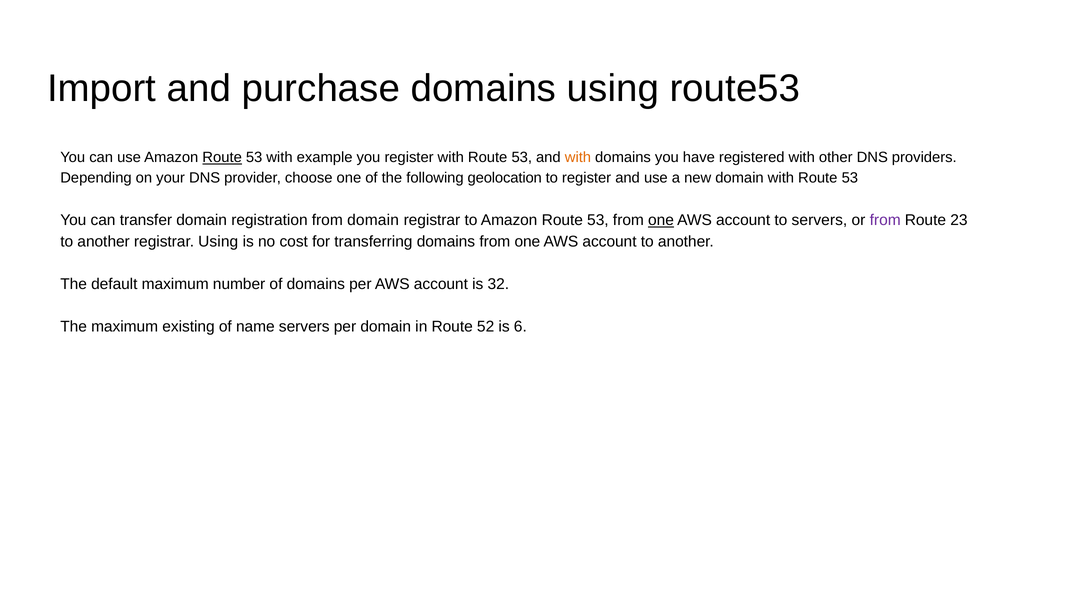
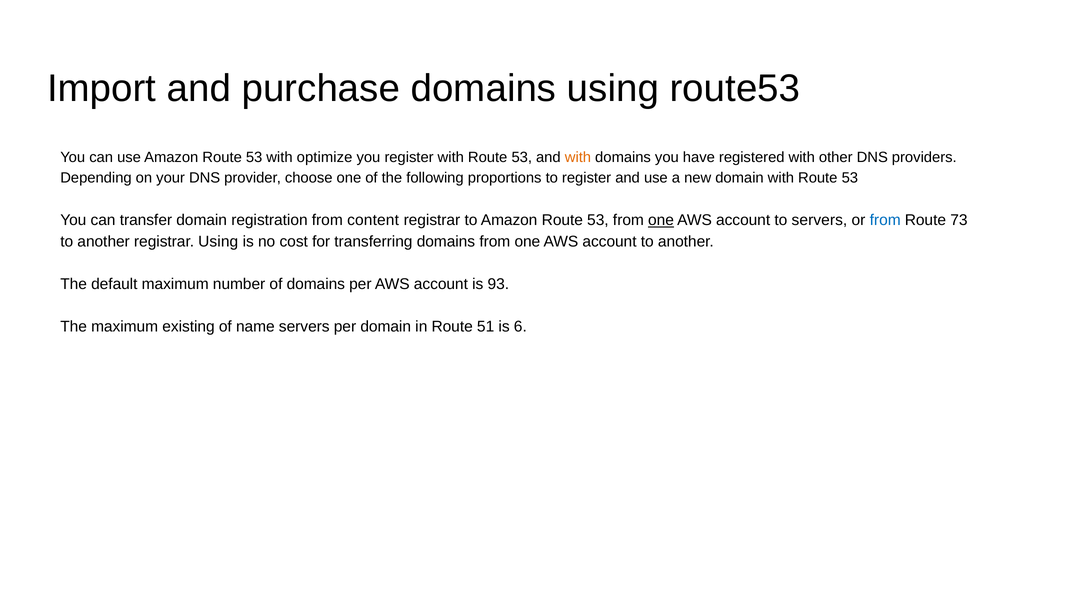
Route underline: present -> none (222, 157)
example: example -> optimize (325, 157)
geolocation: geolocation -> proportions (505, 178)
from domain: domain -> content (373, 220)
from colour: purple -> blue (885, 220)
23: 23 -> 73 (959, 220)
32: 32 -> 93 (498, 284)
52: 52 -> 51 (486, 327)
